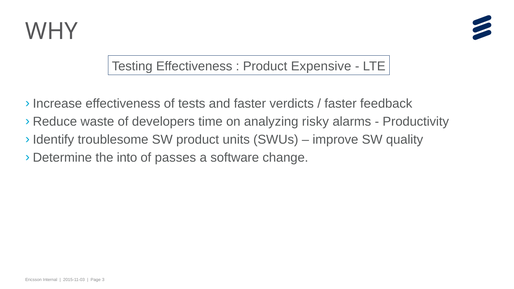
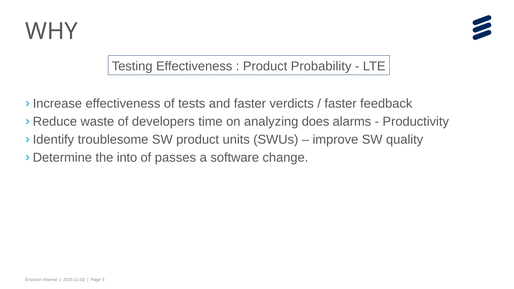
Expensive: Expensive -> Probability (321, 66)
risky: risky -> does (316, 122)
